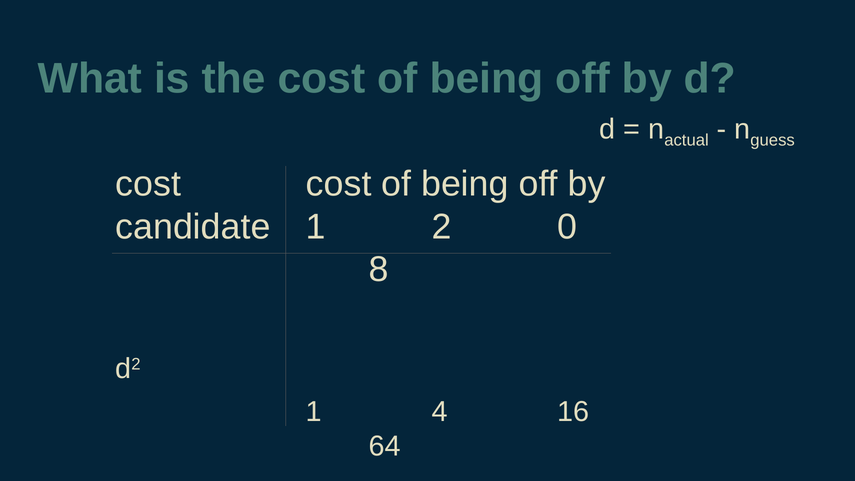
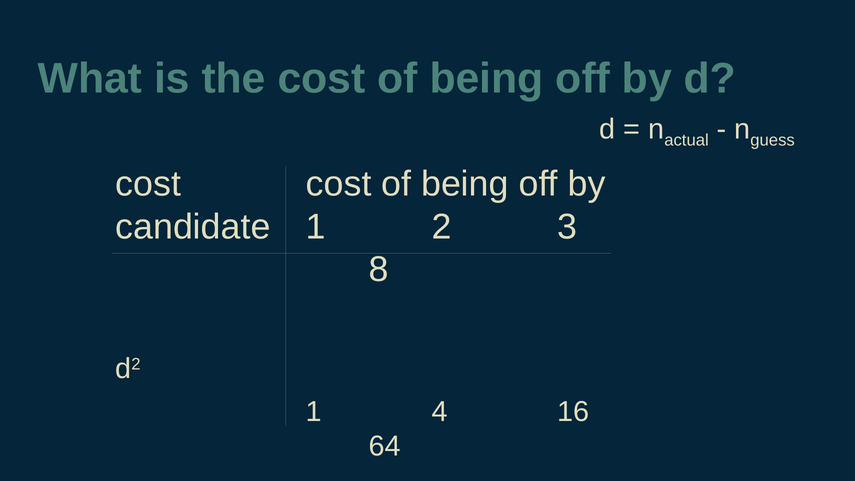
0: 0 -> 3 (567, 227)
